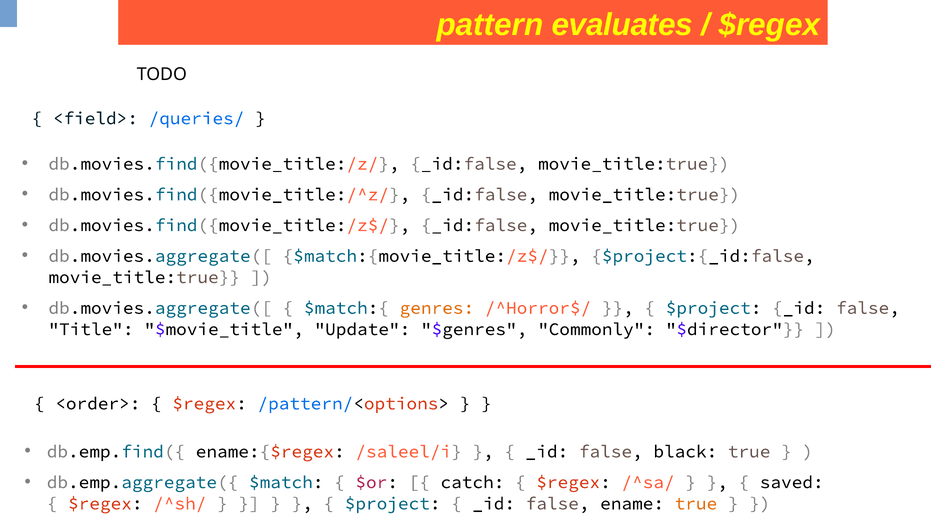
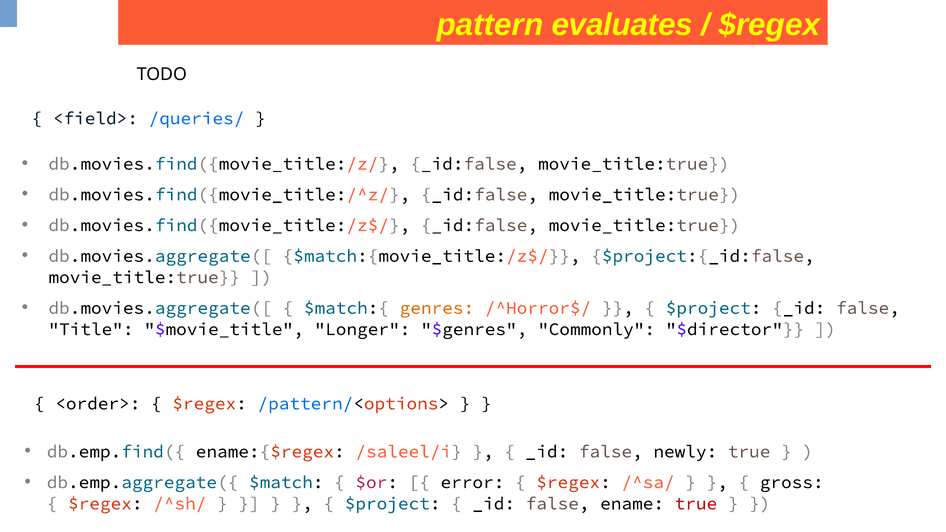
Update: Update -> Longer (362, 329)
black: black -> newly (685, 452)
catch: catch -> error (472, 482)
saved: saved -> gross (792, 482)
true colour: orange -> red (696, 504)
